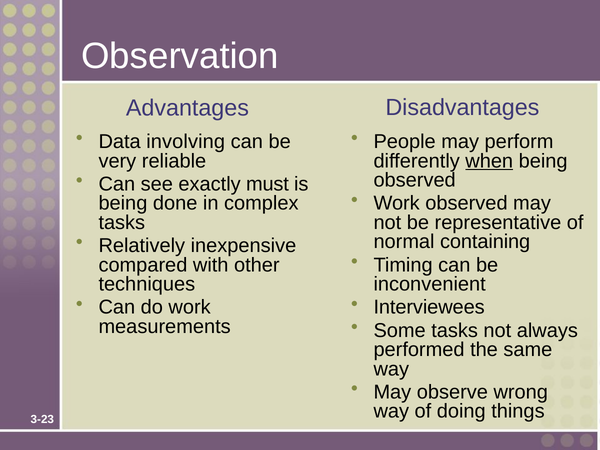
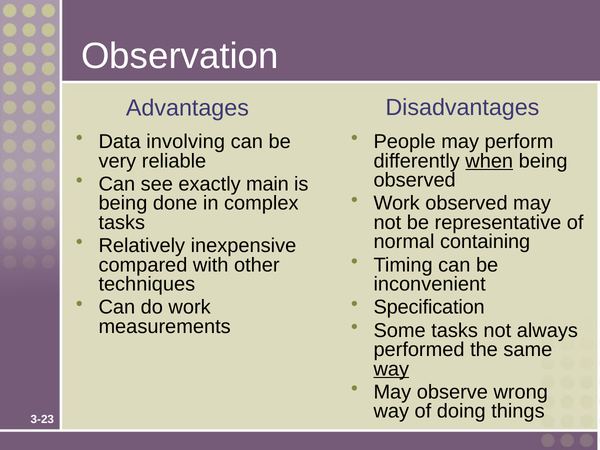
must: must -> main (267, 184)
Interviewees: Interviewees -> Specification (429, 307)
way underline: none -> present (391, 369)
